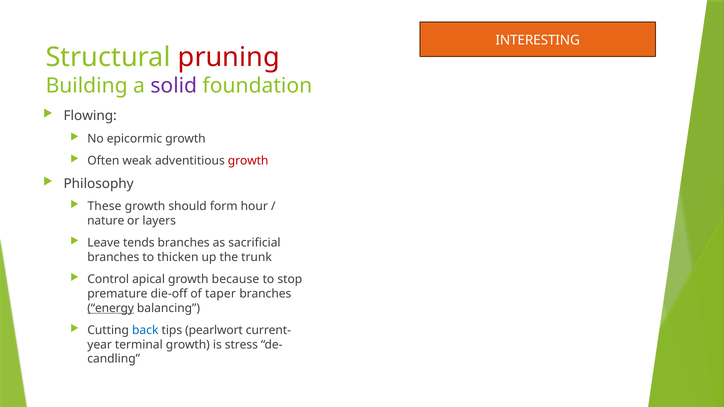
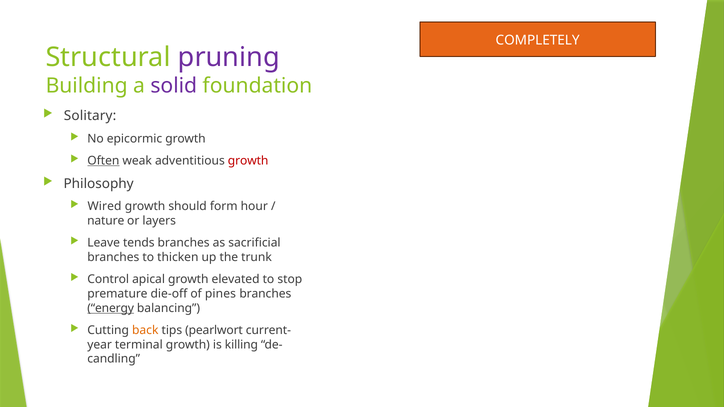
INTERESTING: INTERESTING -> COMPLETELY (538, 40)
pruning colour: red -> purple (229, 57)
Flowing: Flowing -> Solitary (90, 116)
Often underline: none -> present (103, 161)
These: These -> Wired (105, 207)
because: because -> elevated (236, 279)
taper: taper -> pines (220, 294)
back colour: blue -> orange (145, 330)
stress: stress -> killing (241, 345)
